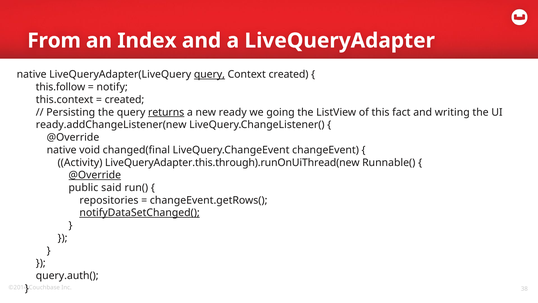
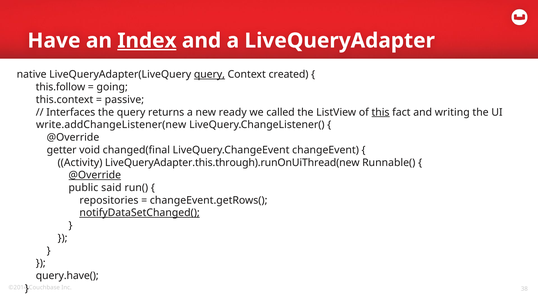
From: From -> Have (54, 41)
Index underline: none -> present (147, 41)
notify: notify -> going (112, 87)
created: created -> passive (124, 100)
Persisting: Persisting -> Interfaces (71, 112)
returns underline: present -> none (166, 112)
going: going -> called (281, 112)
this underline: none -> present (380, 112)
ready.addChangeListener(new: ready.addChangeListener(new -> write.addChangeListener(new (111, 125)
native: native -> getter (62, 150)
query.auth(: query.auth( -> query.have( (67, 275)
